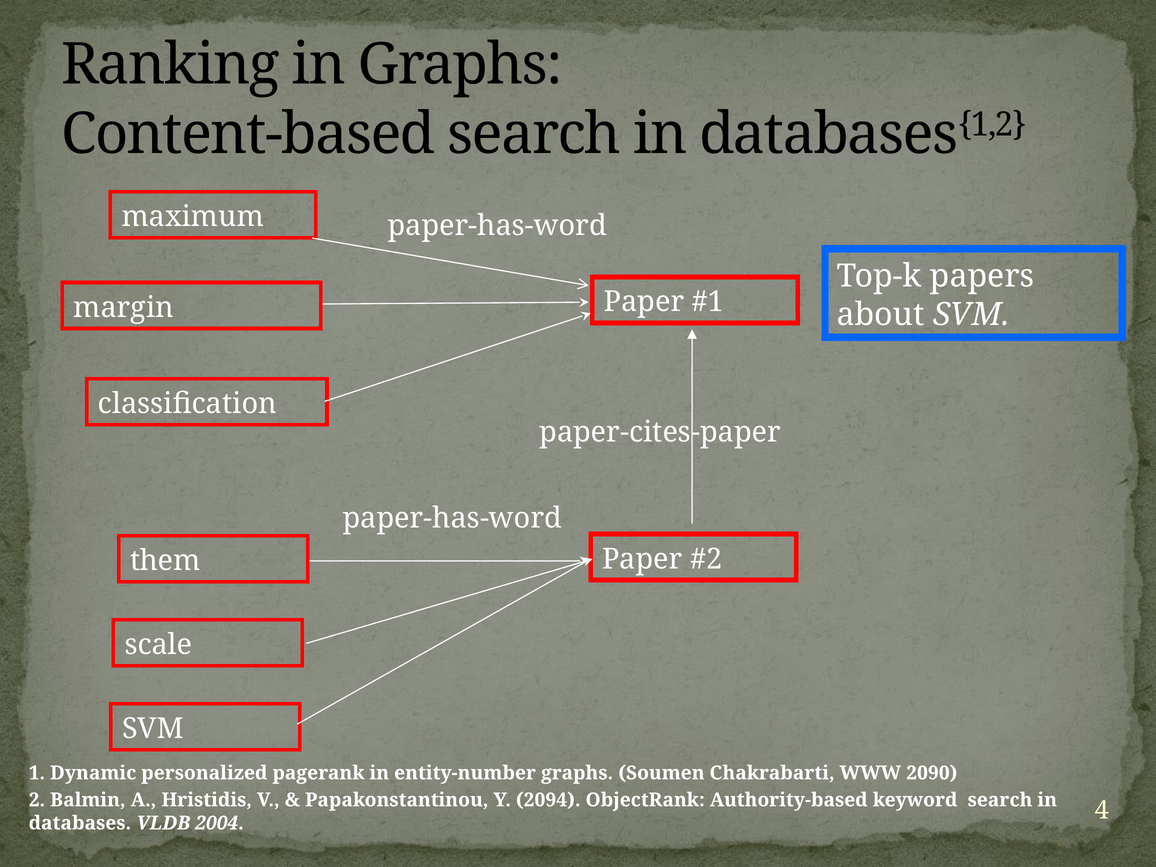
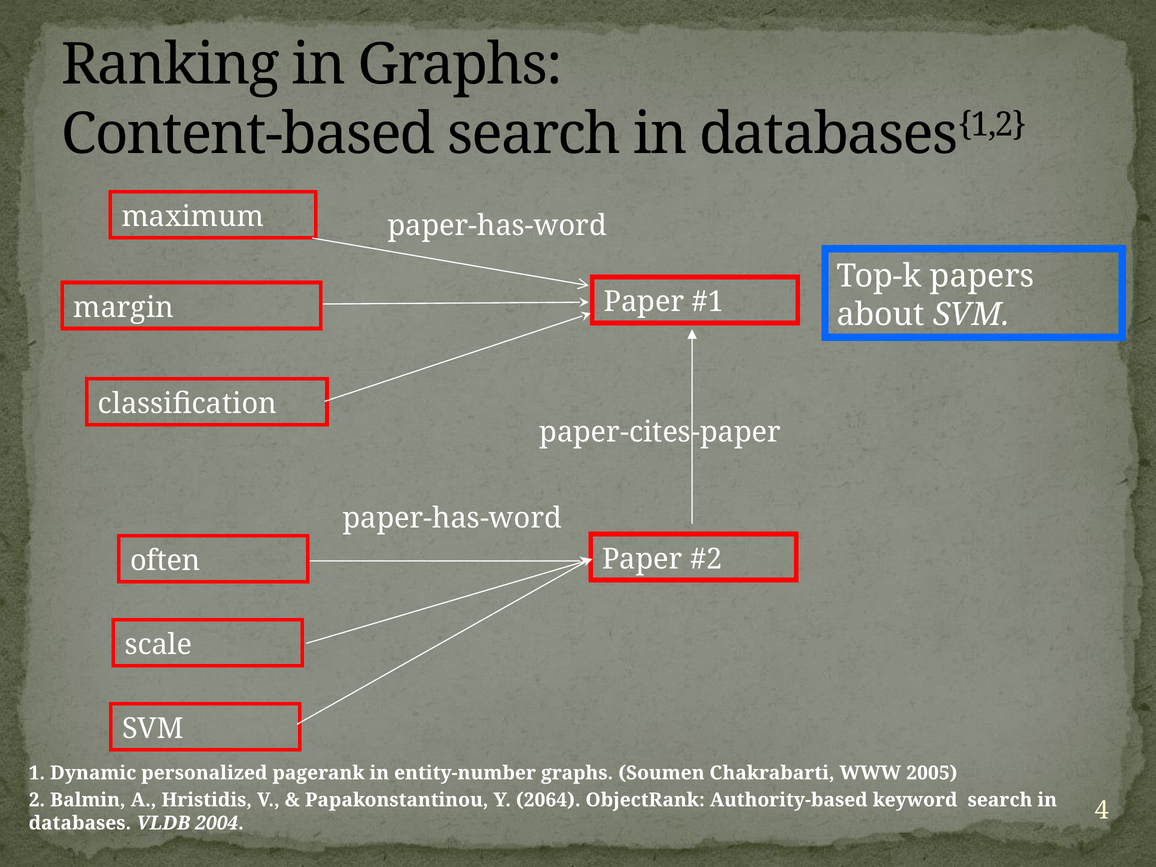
them: them -> often (165, 561)
2090: 2090 -> 2005 (932, 773)
2094: 2094 -> 2064 (548, 800)
